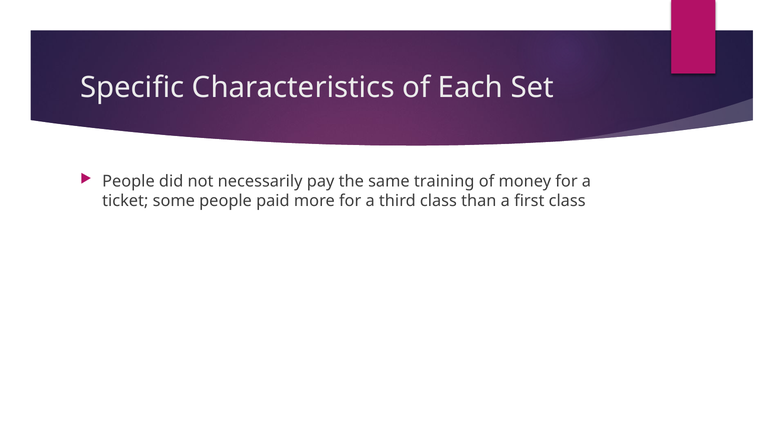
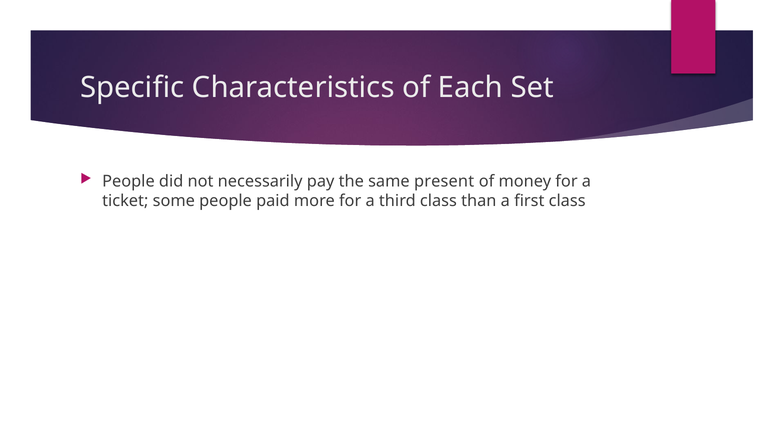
training: training -> present (444, 181)
